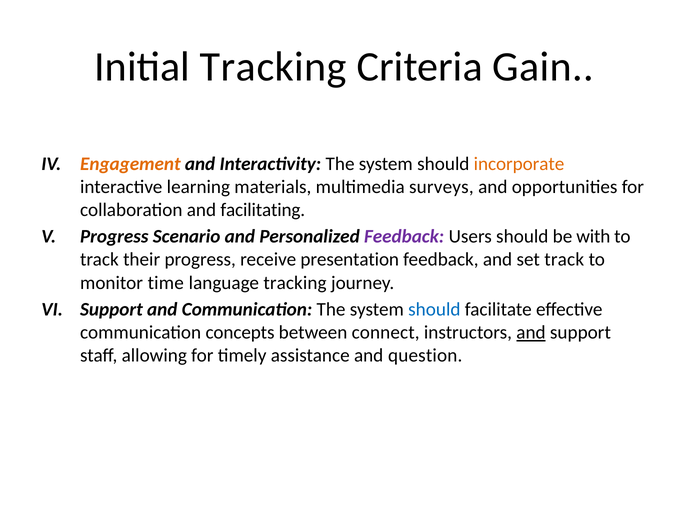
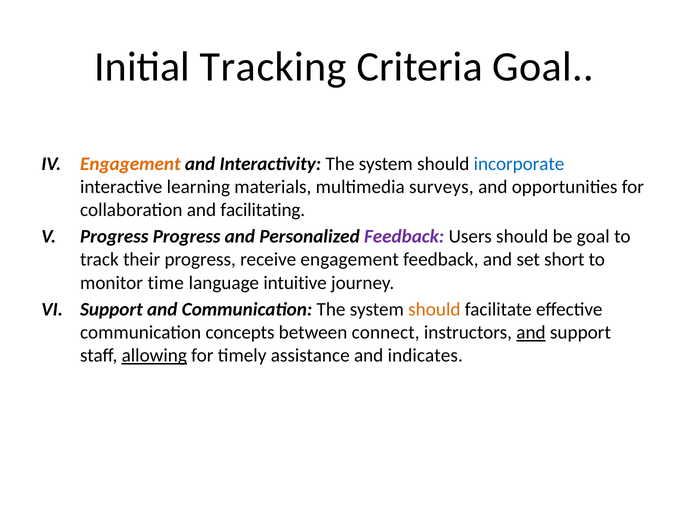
Criteria Gain: Gain -> Goal (543, 67)
incorporate colour: orange -> blue (519, 164)
Progress Scenario: Scenario -> Progress (187, 237)
be with: with -> goal (593, 237)
receive presentation: presentation -> engagement (350, 260)
set track: track -> short (564, 260)
language tracking: tracking -> intuitive (295, 283)
should colour: blue -> orange (434, 309)
allowing underline: none -> present (154, 355)
question: question -> indicates (425, 355)
